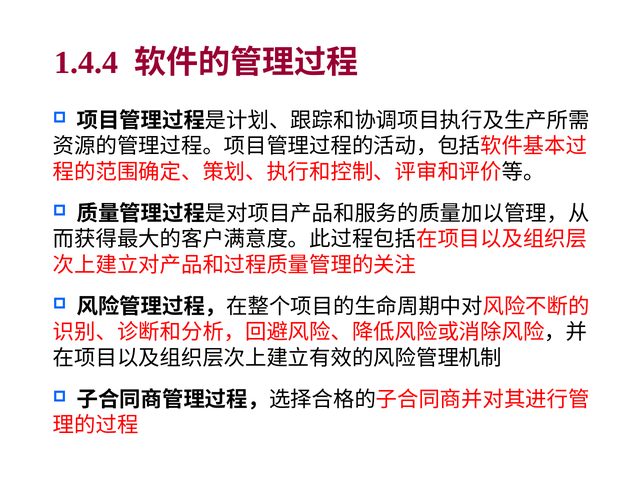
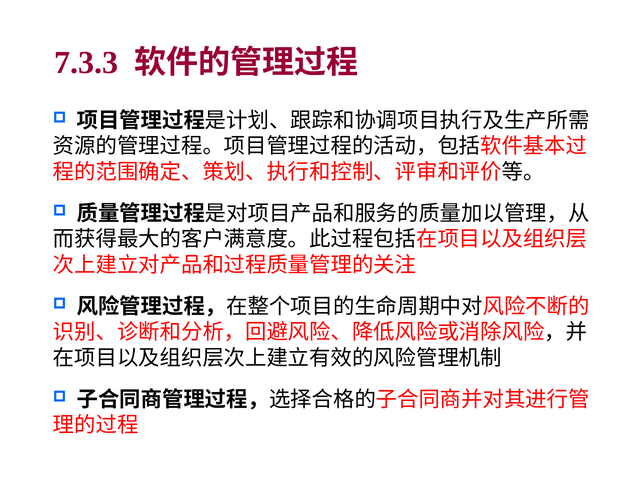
1.4.4: 1.4.4 -> 7.3.3 (86, 63)
